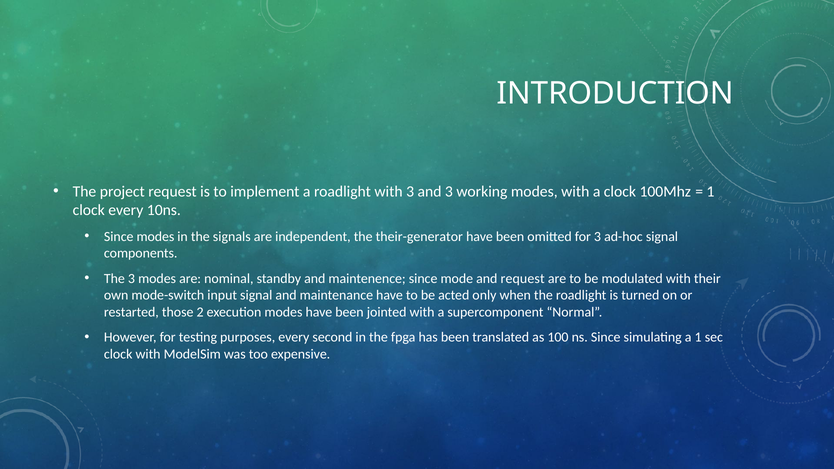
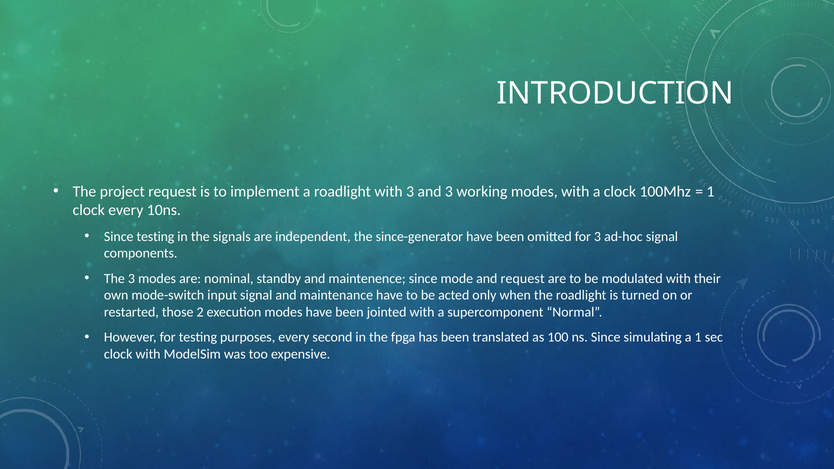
Since modes: modes -> testing (155, 237)
their-generator: their-generator -> since-generator (419, 237)
